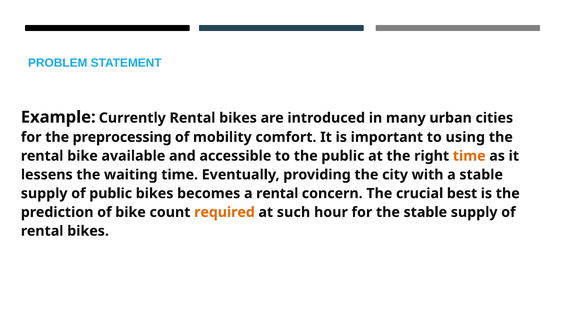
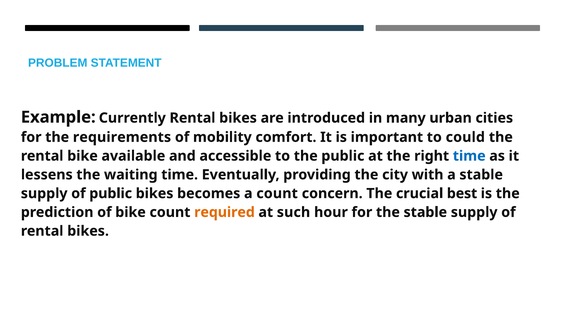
preprocessing: preprocessing -> requirements (122, 137)
using: using -> could (465, 137)
time colour: orange -> blue (469, 156)
a rental: rental -> count (277, 194)
